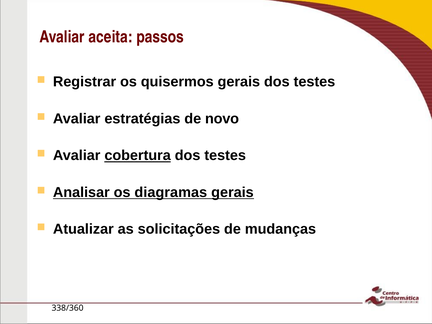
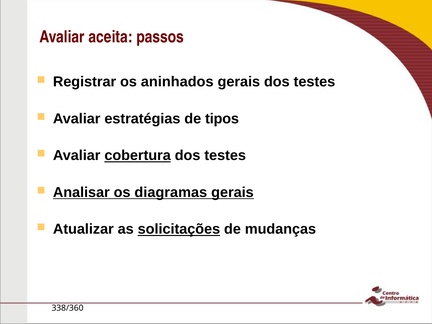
quisermos: quisermos -> aninhados (177, 82)
novo: novo -> tipos (222, 119)
solicitações underline: none -> present (179, 229)
